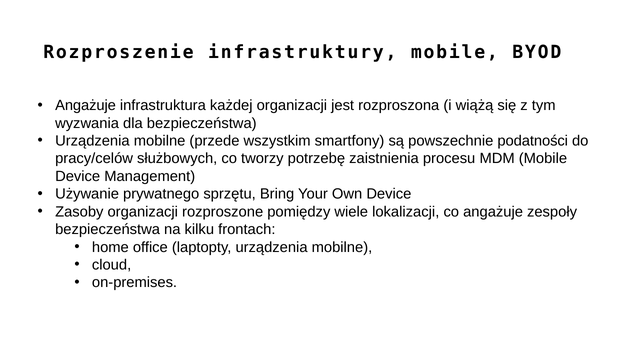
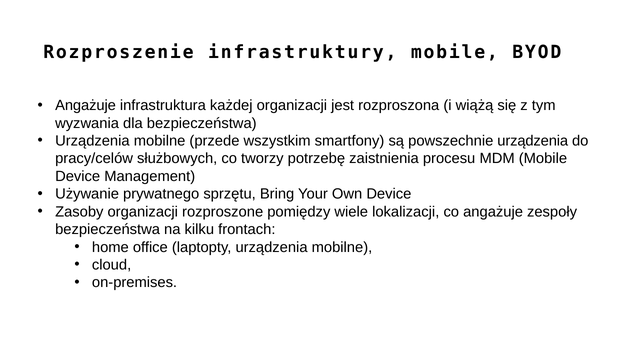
powszechnie podatności: podatności -> urządzenia (533, 141)
